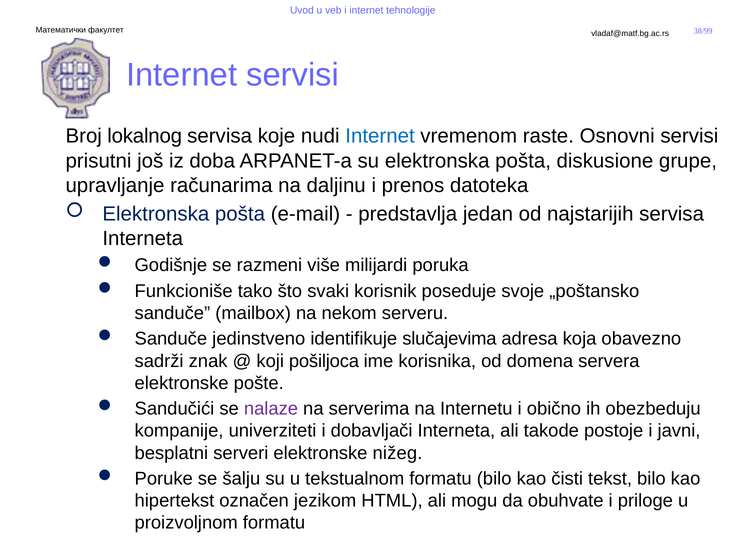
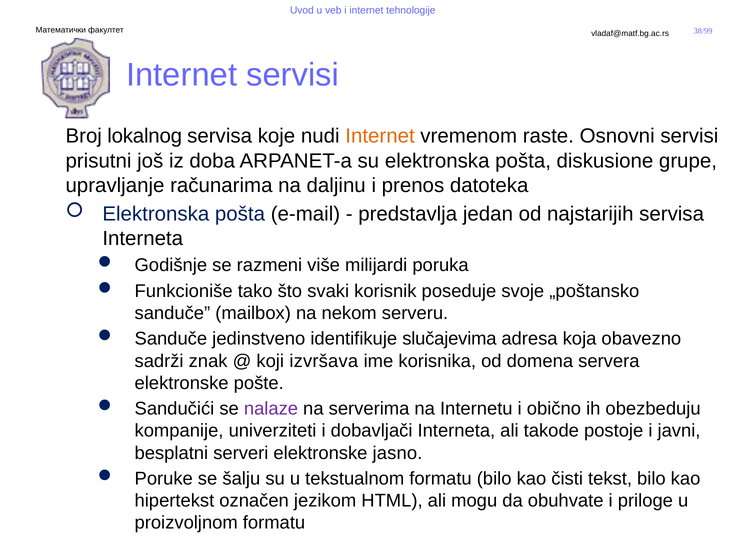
Internet colour: blue -> orange (380, 136)
pošiljoca: pošiljoca -> izvršava (324, 361)
nižeg: nižeg -> jasno (398, 453)
